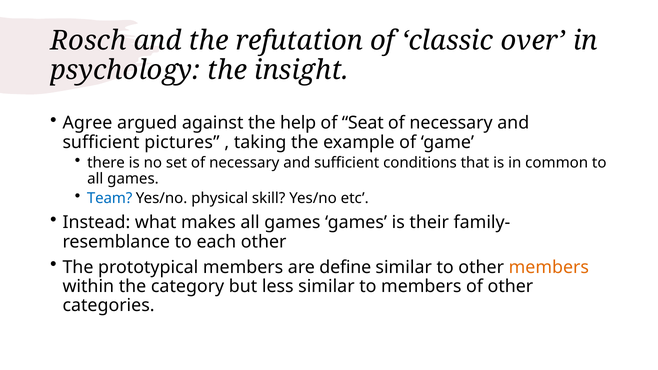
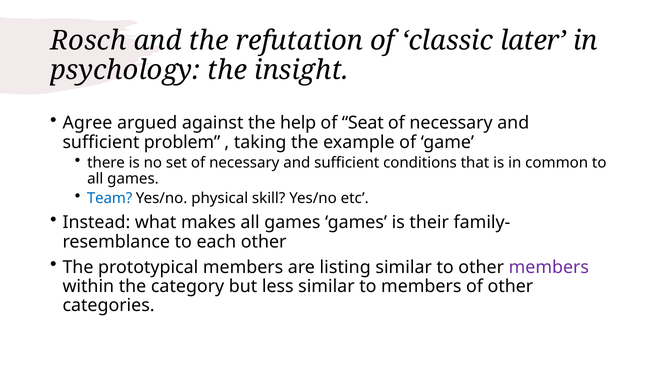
over: over -> later (533, 40)
pictures: pictures -> problem (182, 142)
define: define -> listing (345, 267)
members colour: orange -> purple (549, 267)
